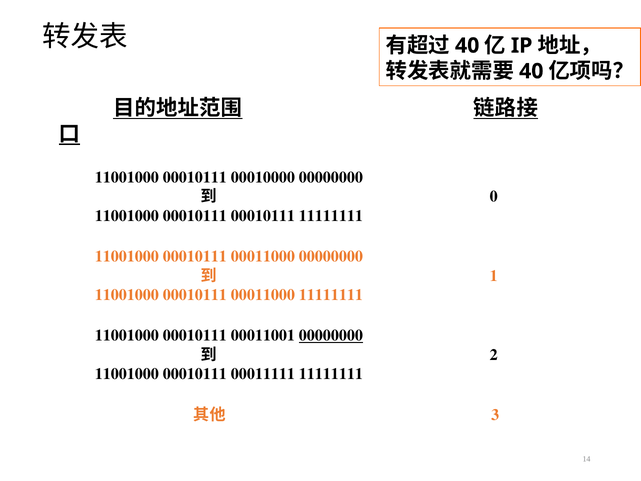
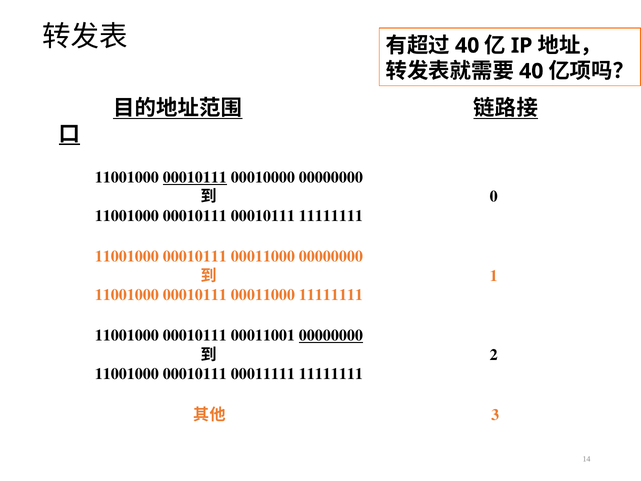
00010111 underline: none -> present (195, 177)
